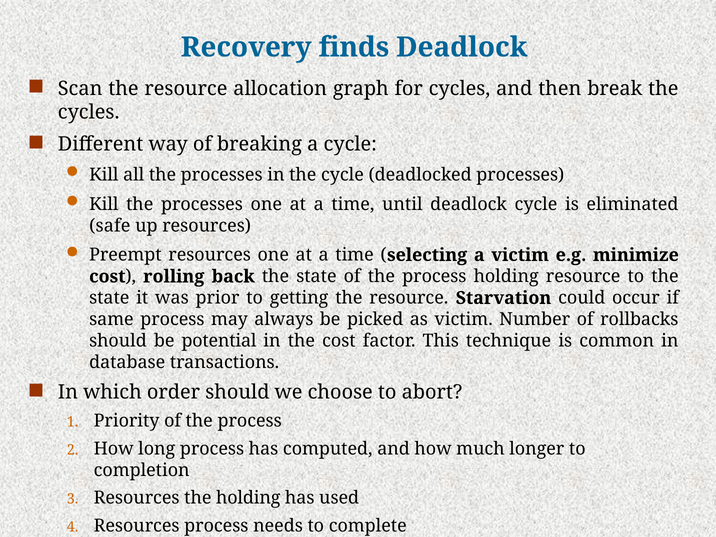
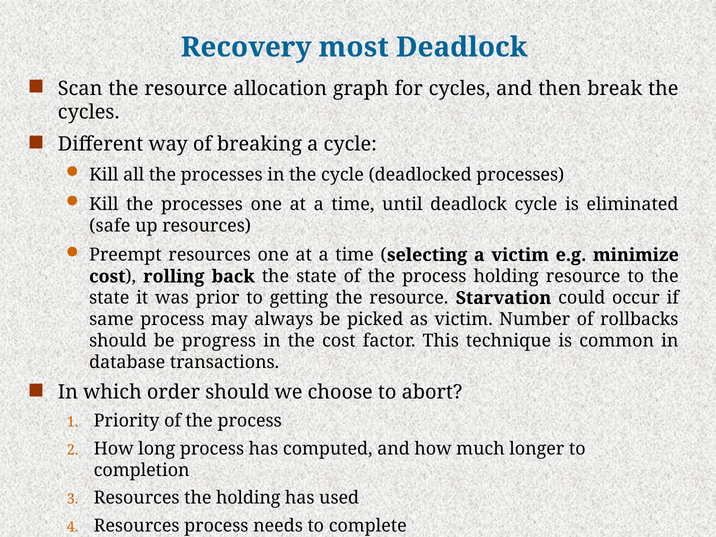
finds: finds -> most (354, 47)
potential: potential -> progress (219, 341)
